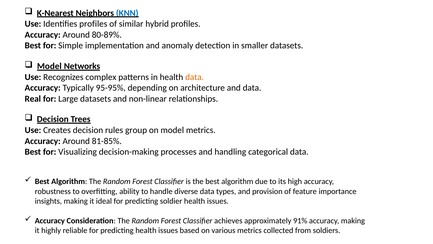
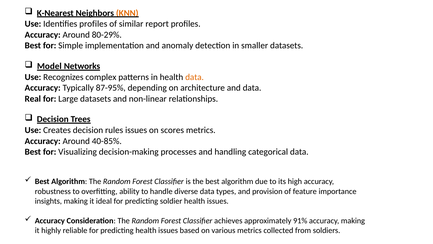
KNN colour: blue -> orange (127, 13)
hybrid: hybrid -> report (157, 24)
80-89%: 80-89% -> 80-29% (107, 35)
95-95%: 95-95% -> 87-95% (111, 88)
rules group: group -> issues (136, 130)
on model: model -> scores (172, 130)
81-85%: 81-85% -> 40-85% (107, 141)
